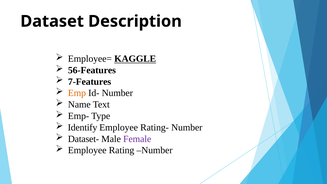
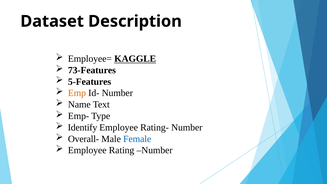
56-Features: 56-Features -> 73-Features (92, 70)
7-Features: 7-Features -> 5-Features (90, 82)
Dataset-: Dataset- -> Overall- (83, 139)
Female colour: purple -> blue (137, 139)
